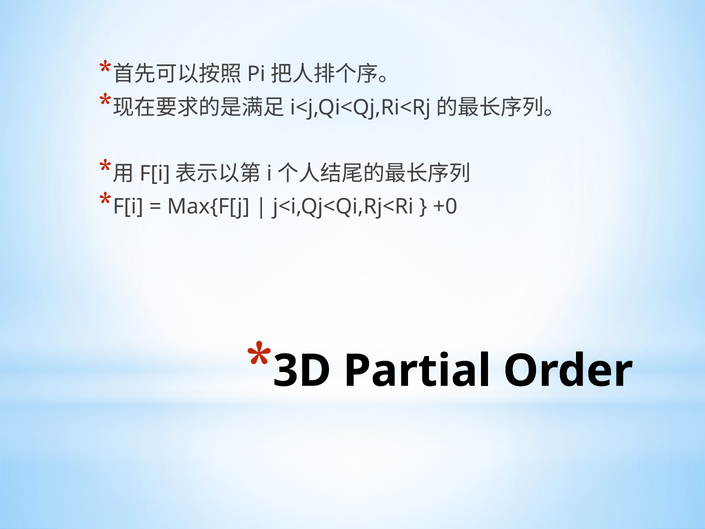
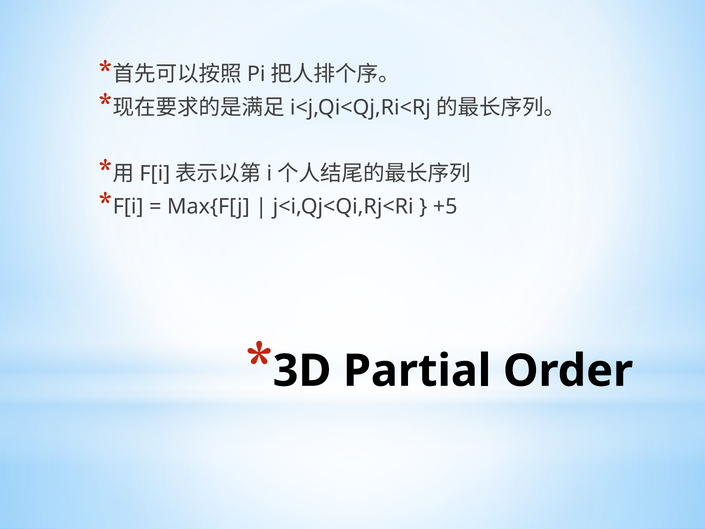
+0: +0 -> +5 (445, 207)
